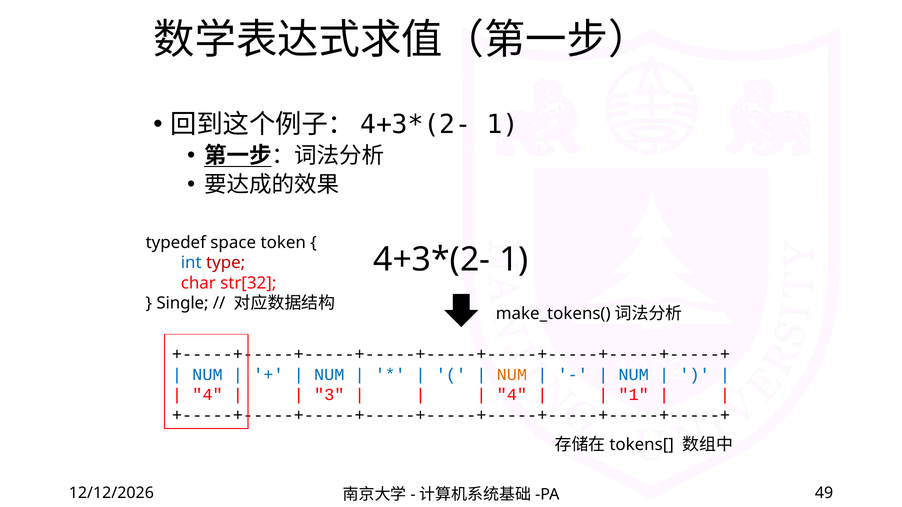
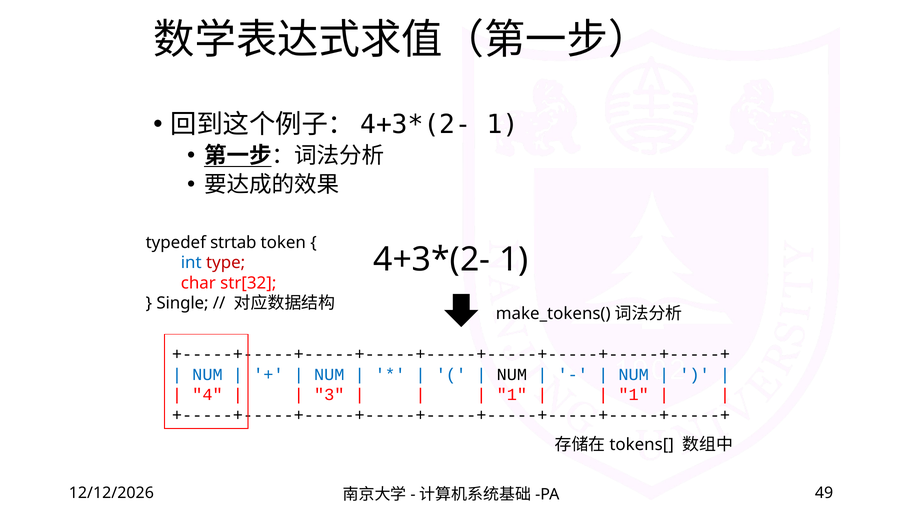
space: space -> strtab (233, 243)
NUM colour: orange -> black (512, 375)
4: 4 -> 1 (512, 395)
